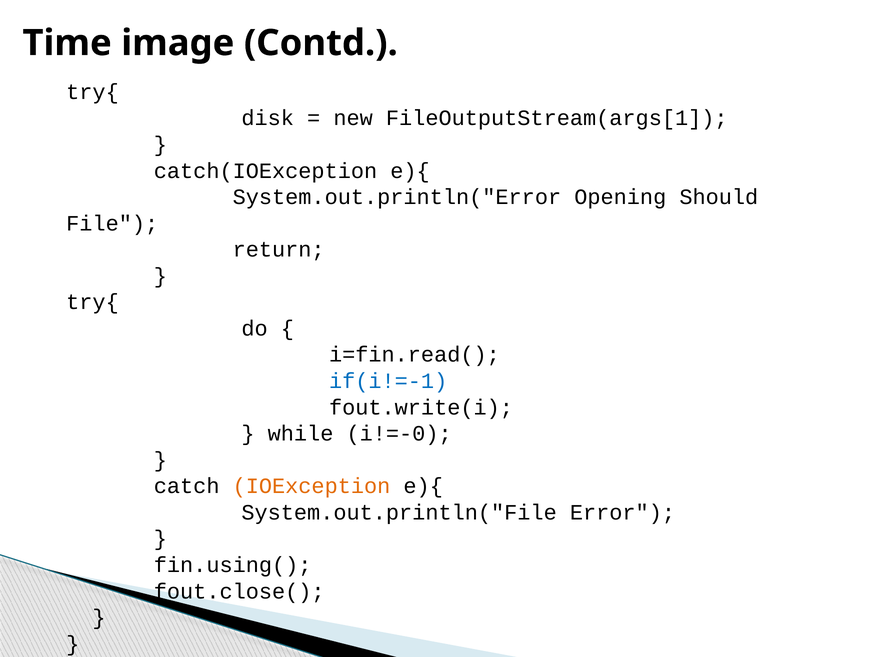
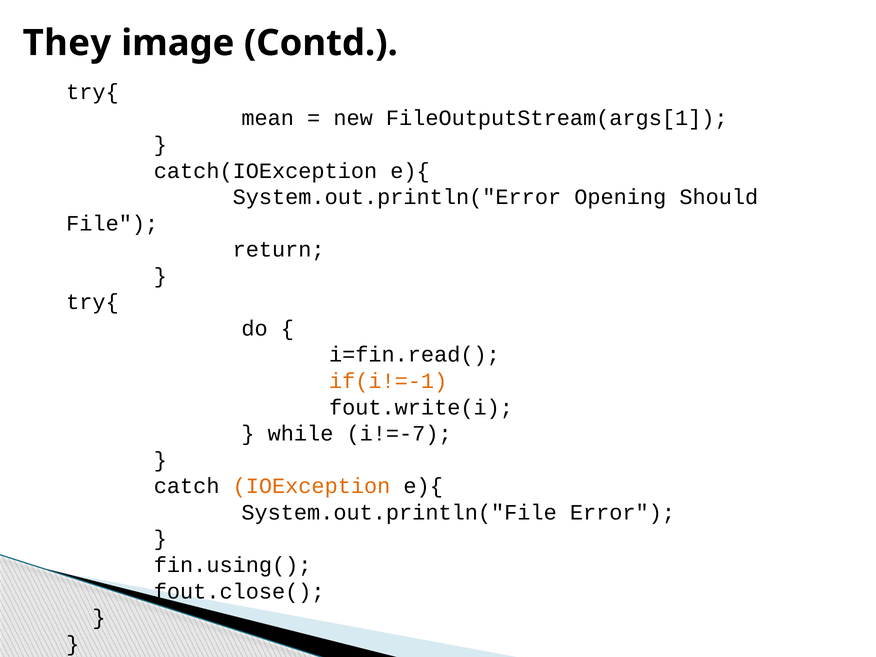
Time: Time -> They (67, 43)
disk: disk -> mean (268, 118)
if(i!=-1 colour: blue -> orange (388, 381)
i!=-0: i!=-0 -> i!=-7 (399, 434)
